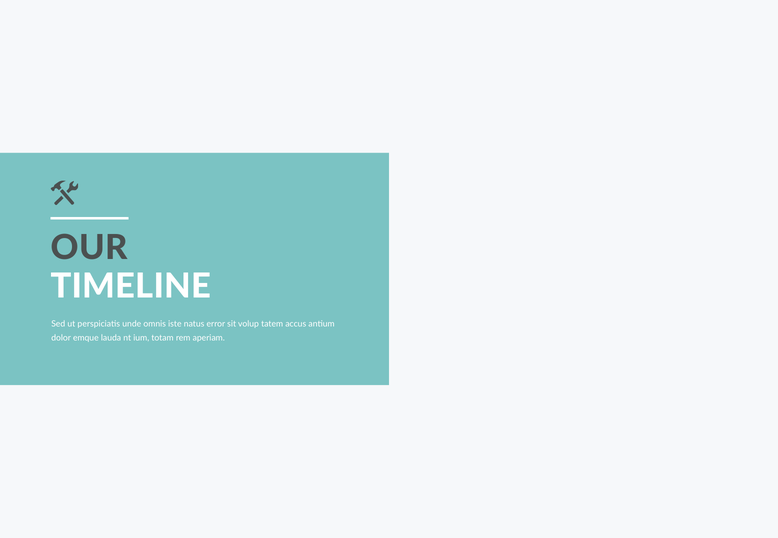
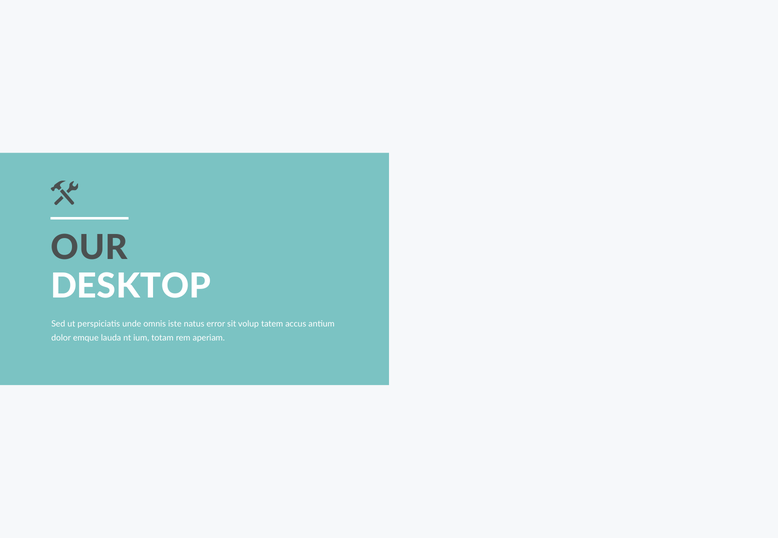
TIMELINE: TIMELINE -> DESKTOP (131, 287)
